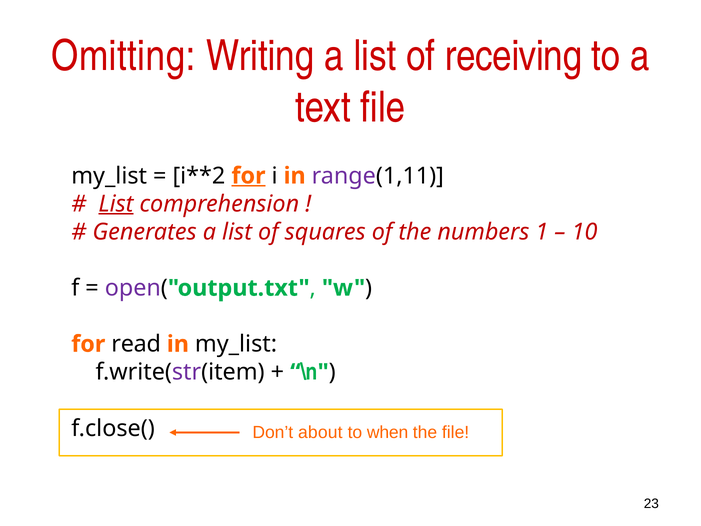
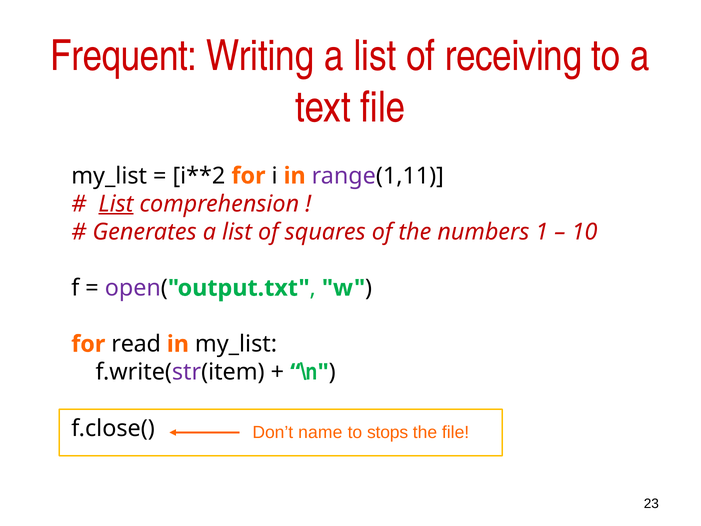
Omitting: Omitting -> Frequent (124, 56)
for underline: present -> none (248, 176)
about: about -> name (320, 432)
when: when -> stops (388, 432)
